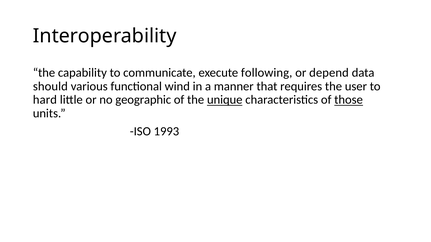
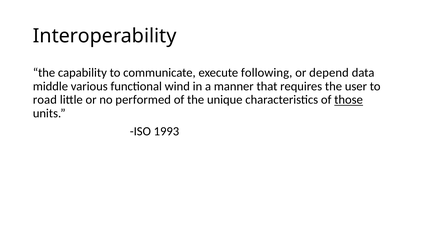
should: should -> middle (50, 86)
hard: hard -> road (45, 100)
geographic: geographic -> performed (143, 100)
unique underline: present -> none (225, 100)
